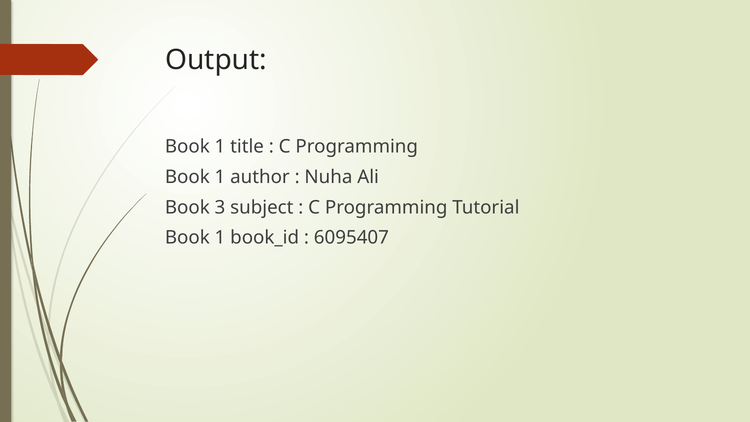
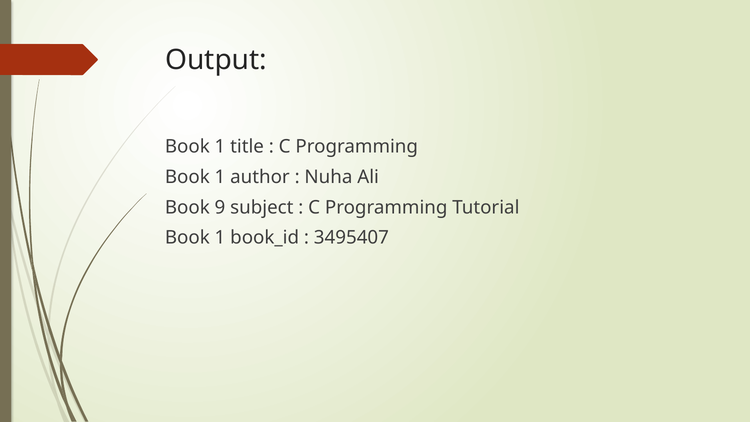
3: 3 -> 9 (220, 207)
6095407: 6095407 -> 3495407 (351, 238)
